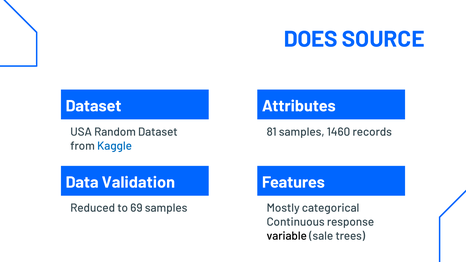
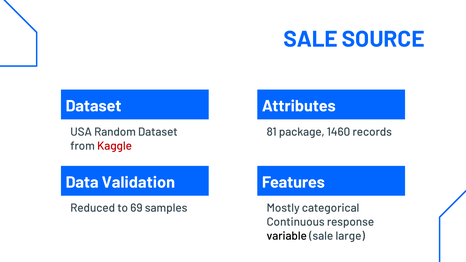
DOES: DOES -> SALE (311, 39)
81 samples: samples -> package (302, 132)
Kaggle colour: blue -> red (115, 146)
trees: trees -> large (350, 236)
